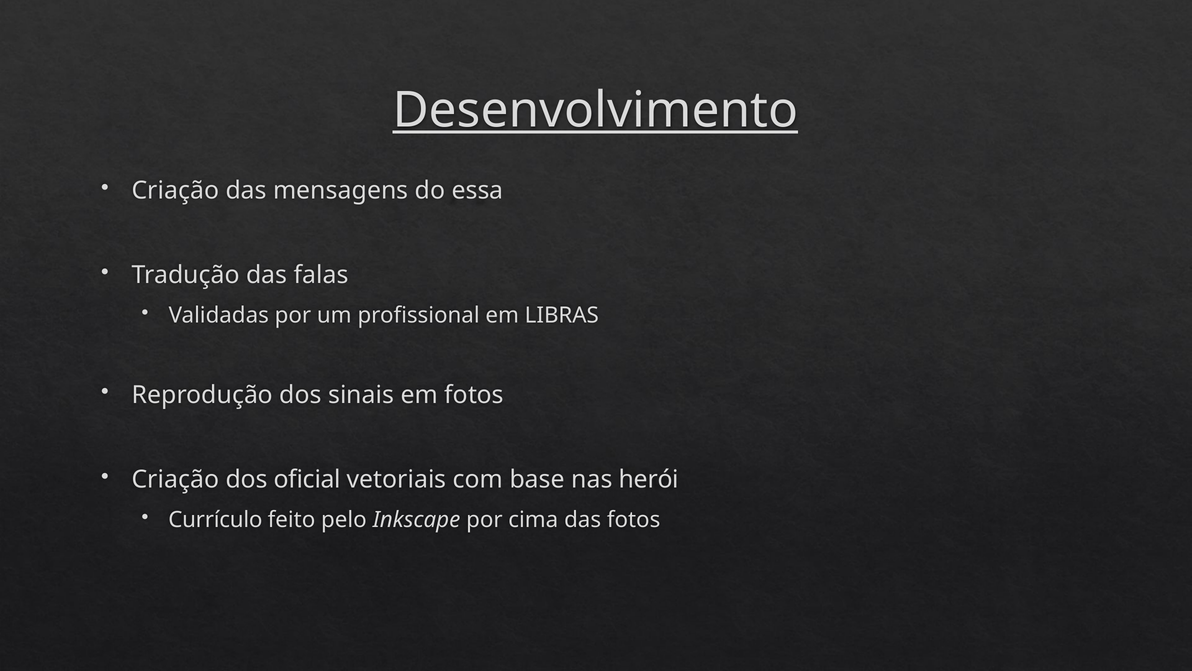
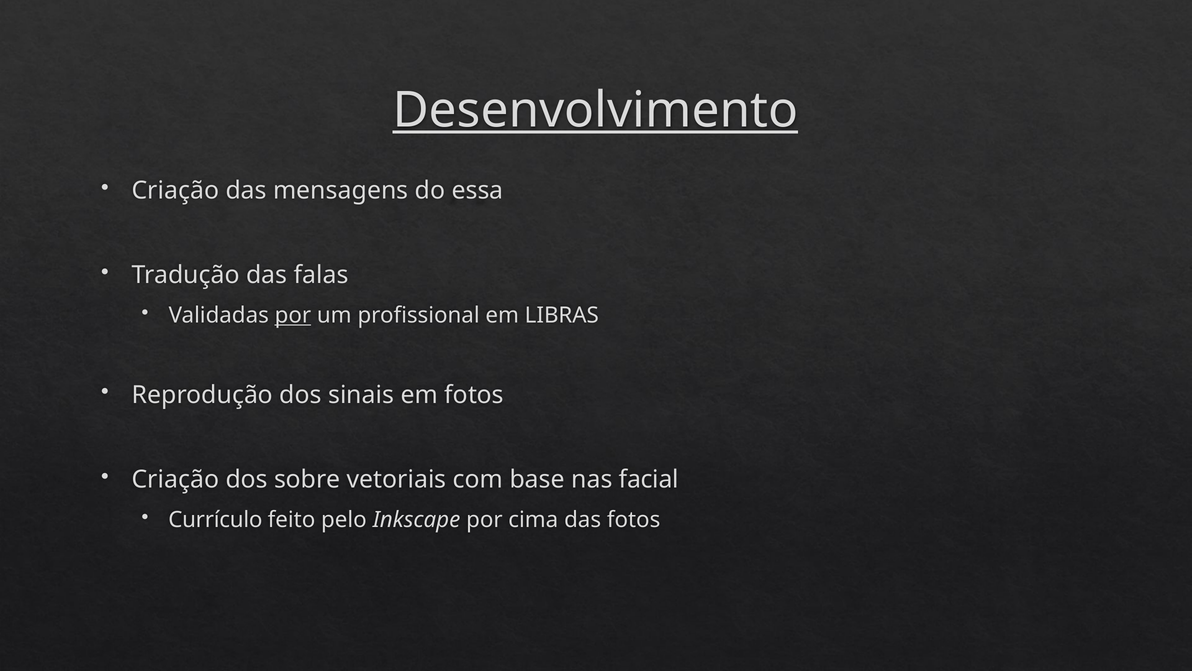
por underline: none -> present (293, 315)
oficial: oficial -> sobre (307, 479)
herói: herói -> facial (649, 479)
